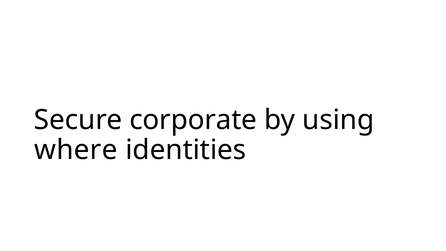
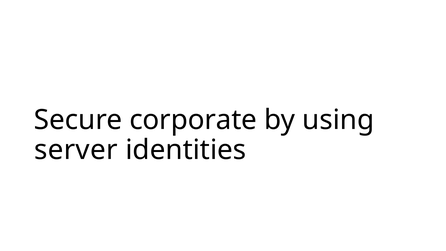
where: where -> server (76, 150)
